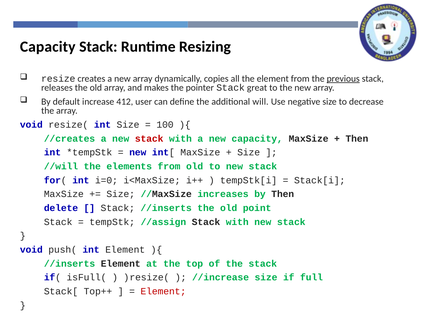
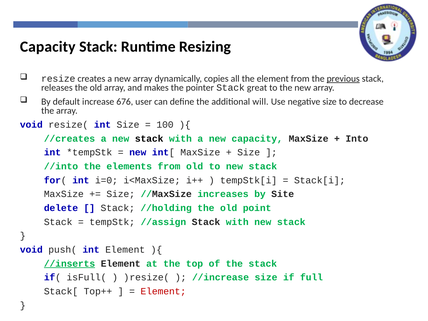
412: 412 -> 676 (125, 102)
stack colour: red -> black (149, 139)
Then: Then -> Into (357, 139)
//will: //will -> //into (61, 166)
by Then: Then -> Site (283, 194)
Stack //inserts: //inserts -> //holding (166, 208)
//inserts underline: none -> present (70, 264)
